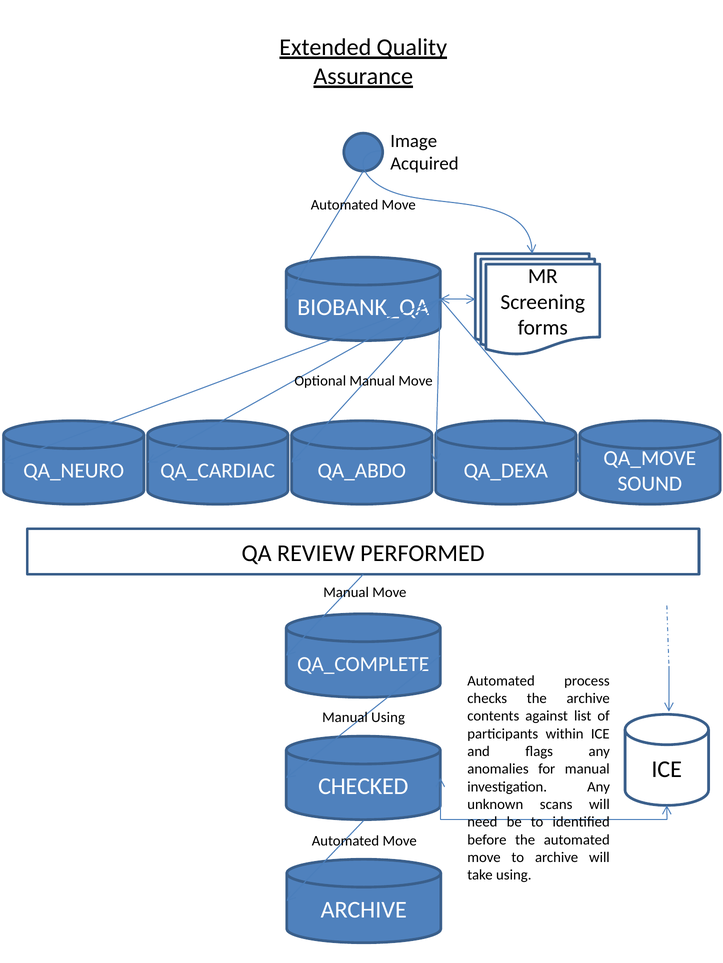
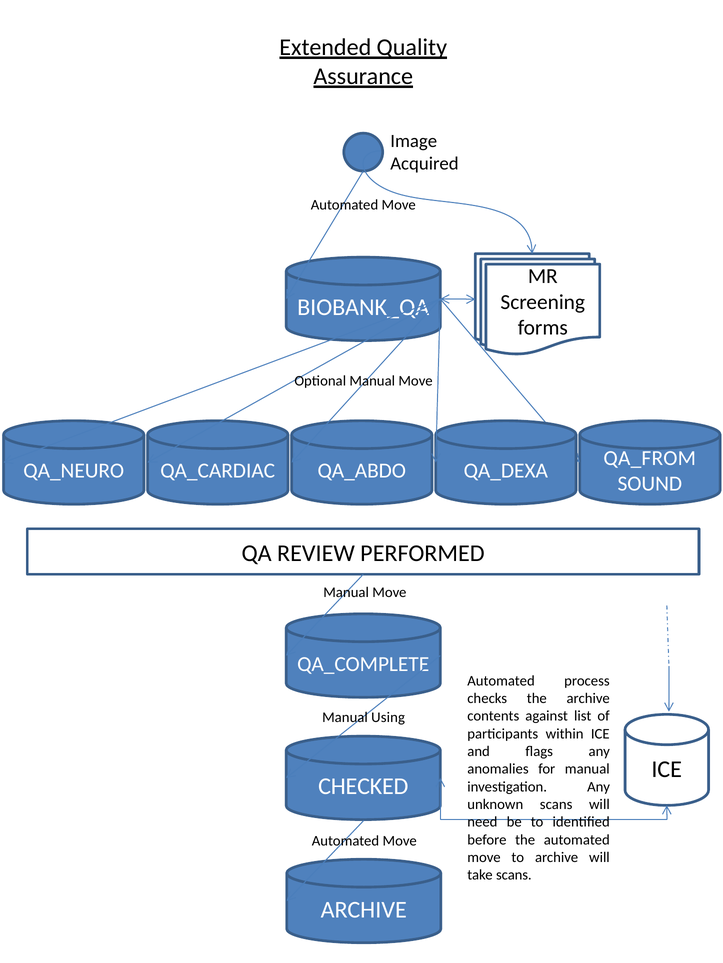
QA_MOVE: QA_MOVE -> QA_FROM (650, 459)
take using: using -> scans (514, 876)
